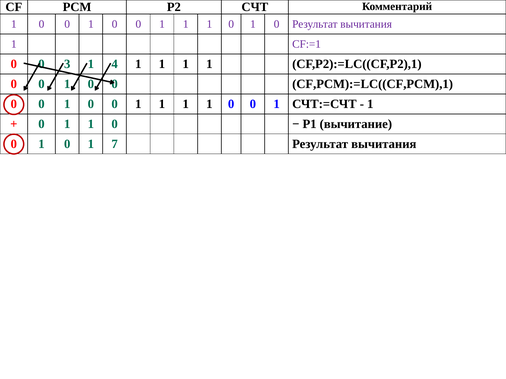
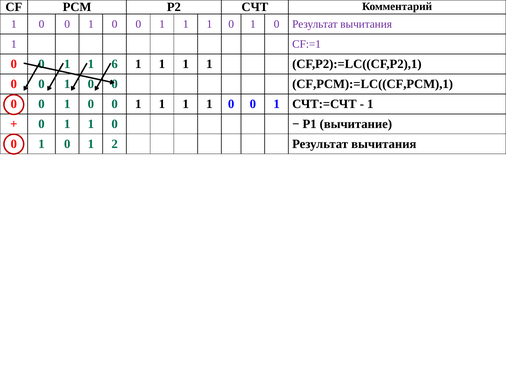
3: 3 -> 1 (67, 64)
4: 4 -> 6 (115, 64)
7: 7 -> 2 (115, 144)
